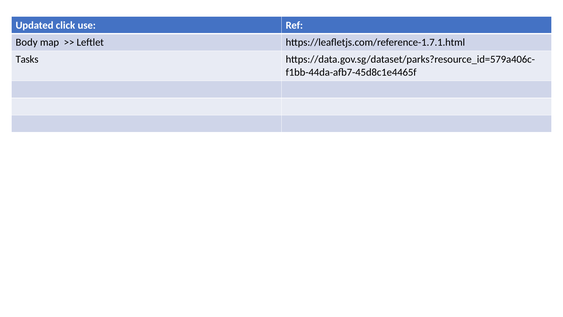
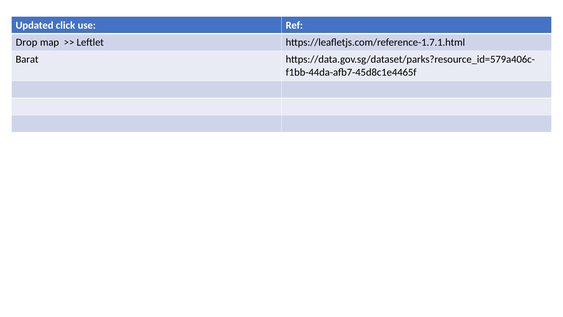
Body: Body -> Drop (27, 42)
Tasks: Tasks -> Barat (27, 59)
